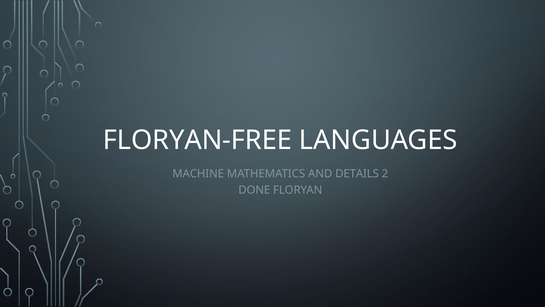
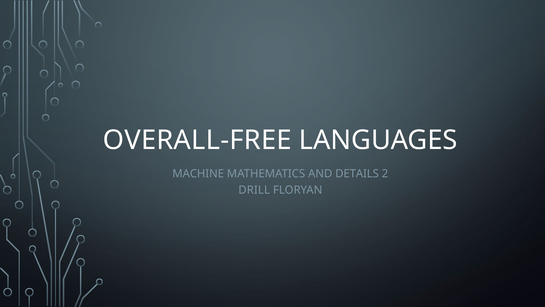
FLORYAN-FREE: FLORYAN-FREE -> OVERALL-FREE (197, 140)
DONE: DONE -> DRILL (254, 190)
